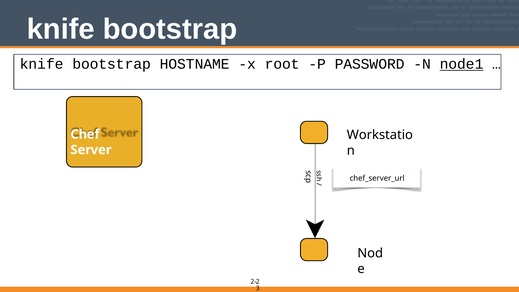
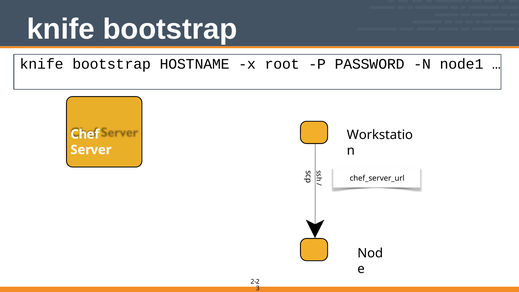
node1 underline: present -> none (462, 64)
